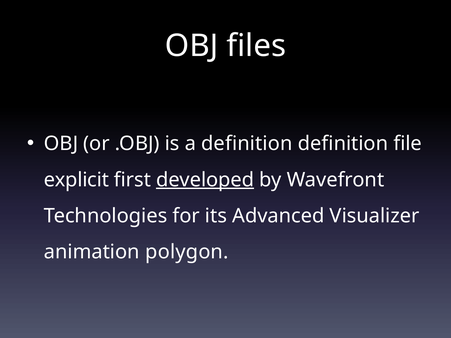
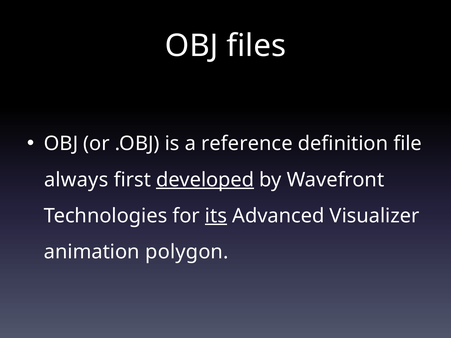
a definition: definition -> reference (247, 144)
explicit: explicit -> always (76, 180)
its underline: none -> present (216, 216)
